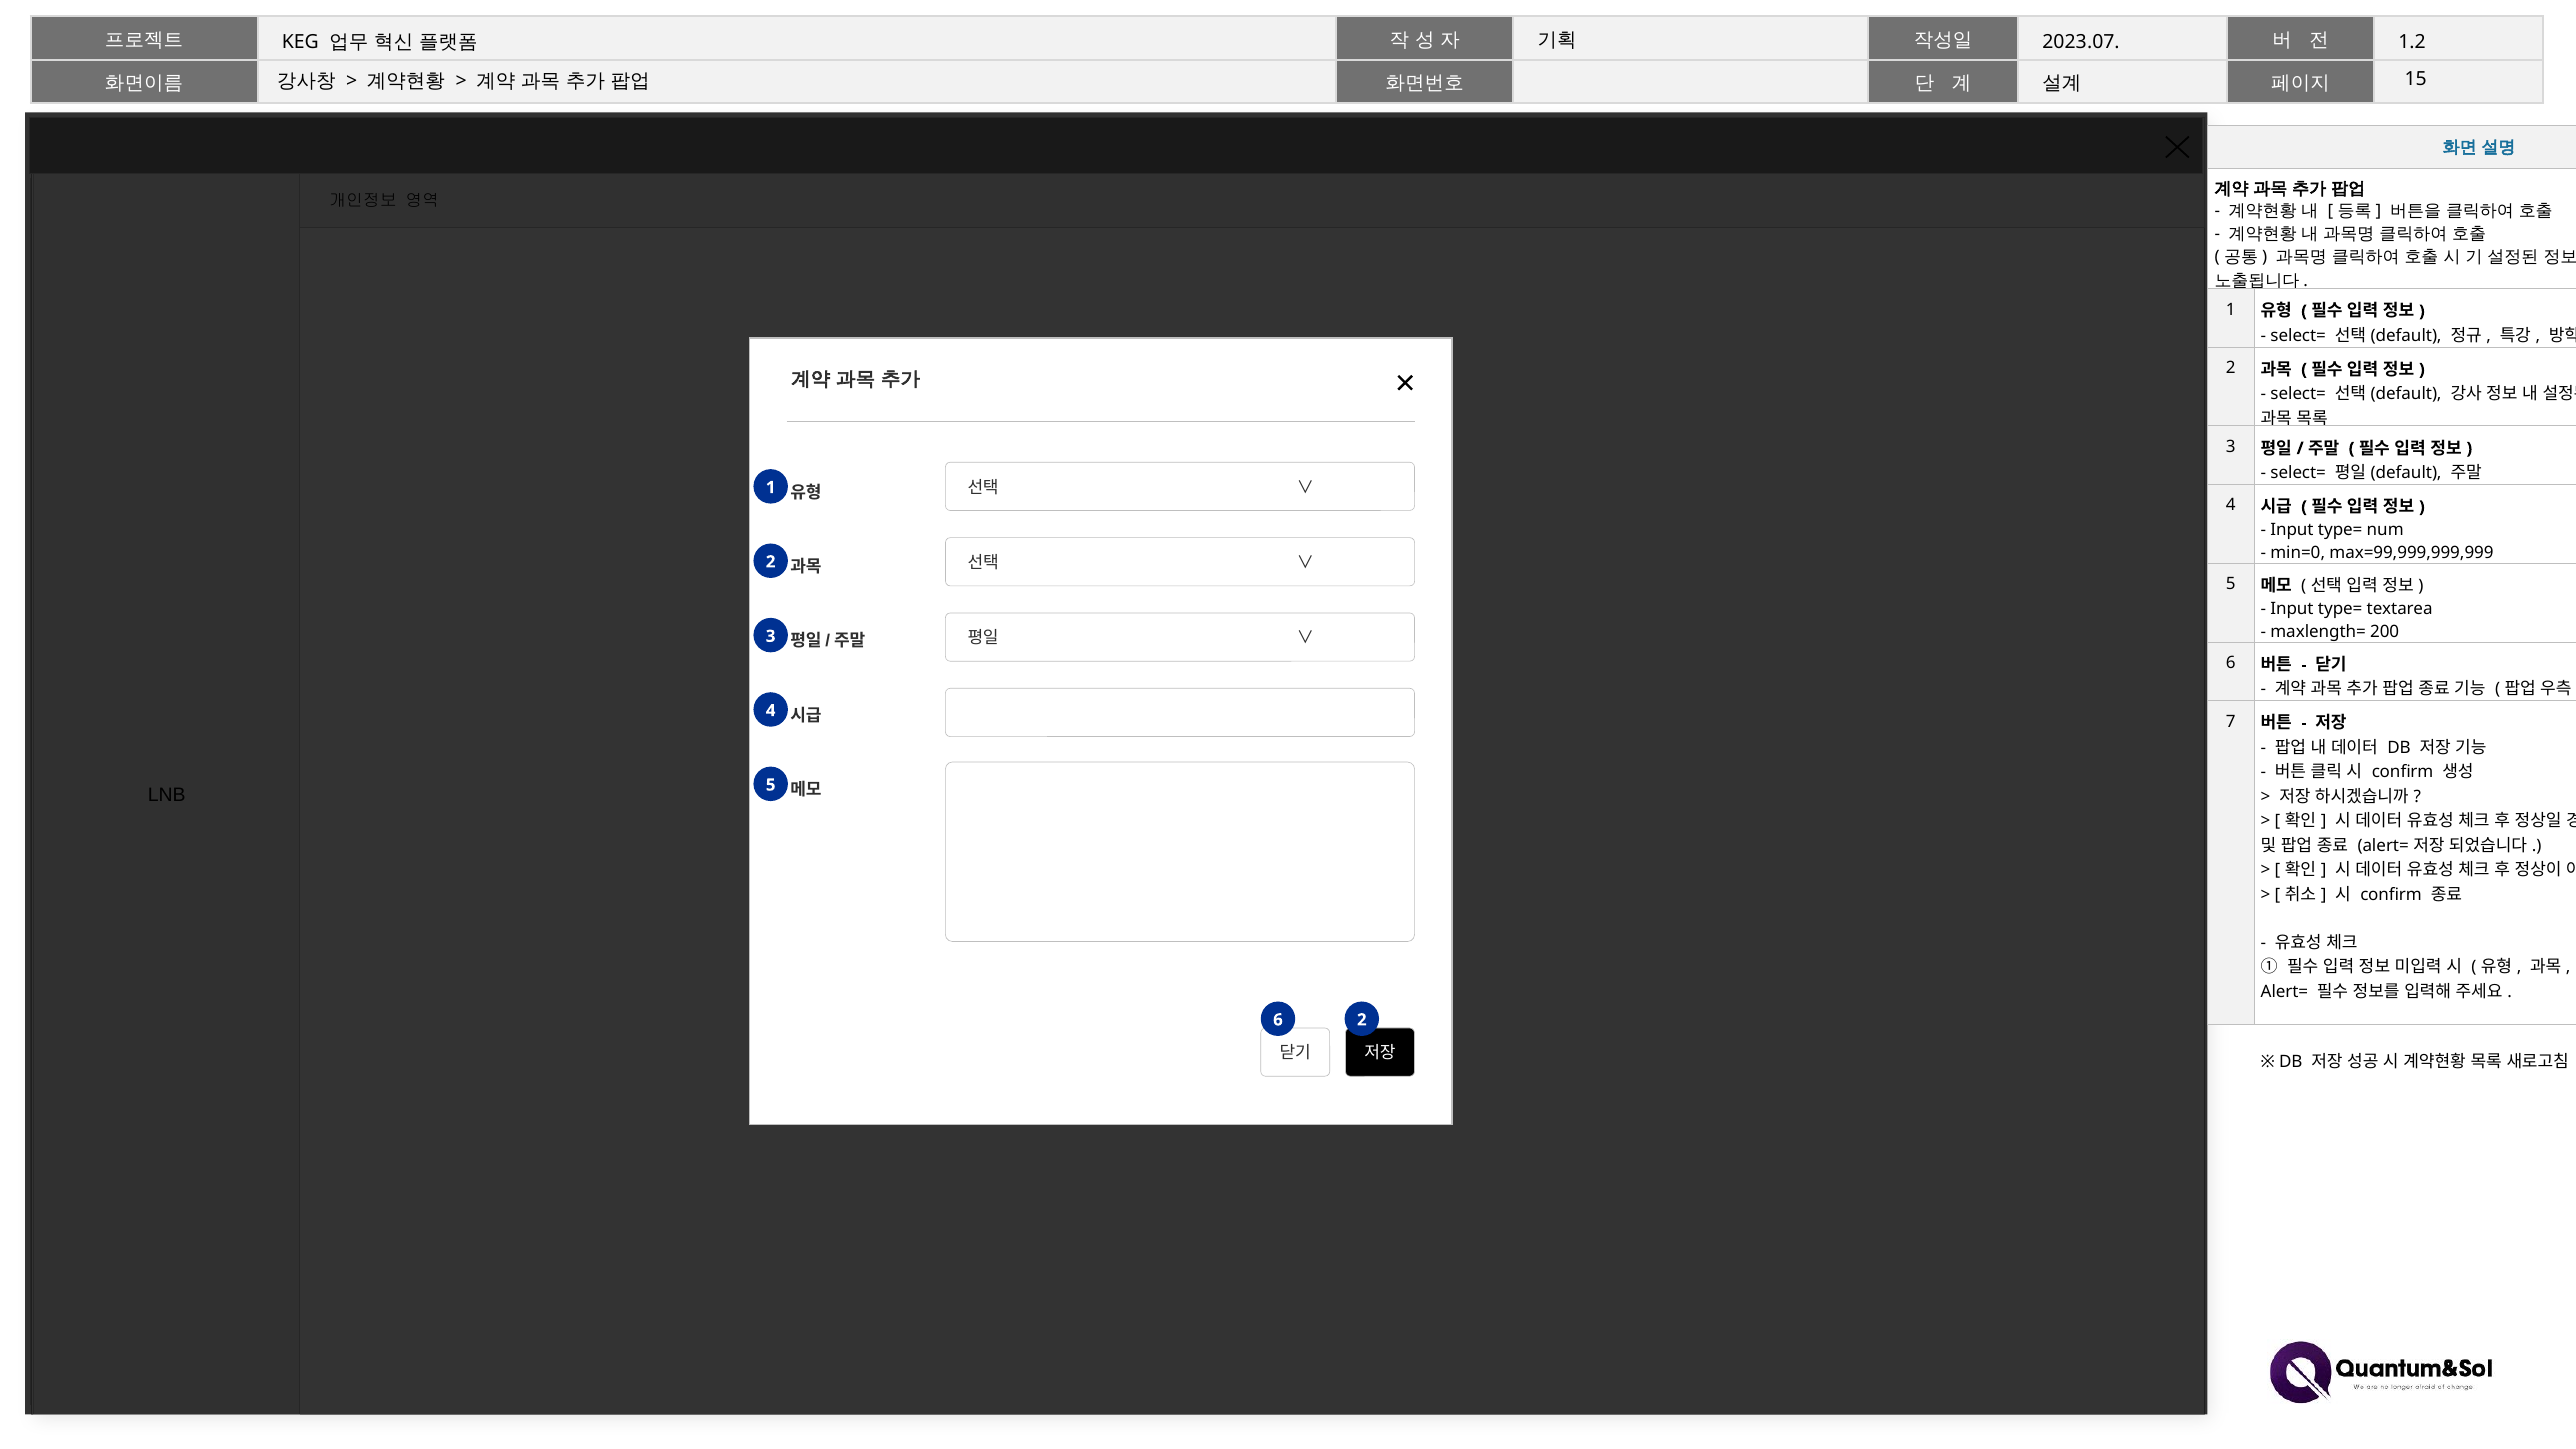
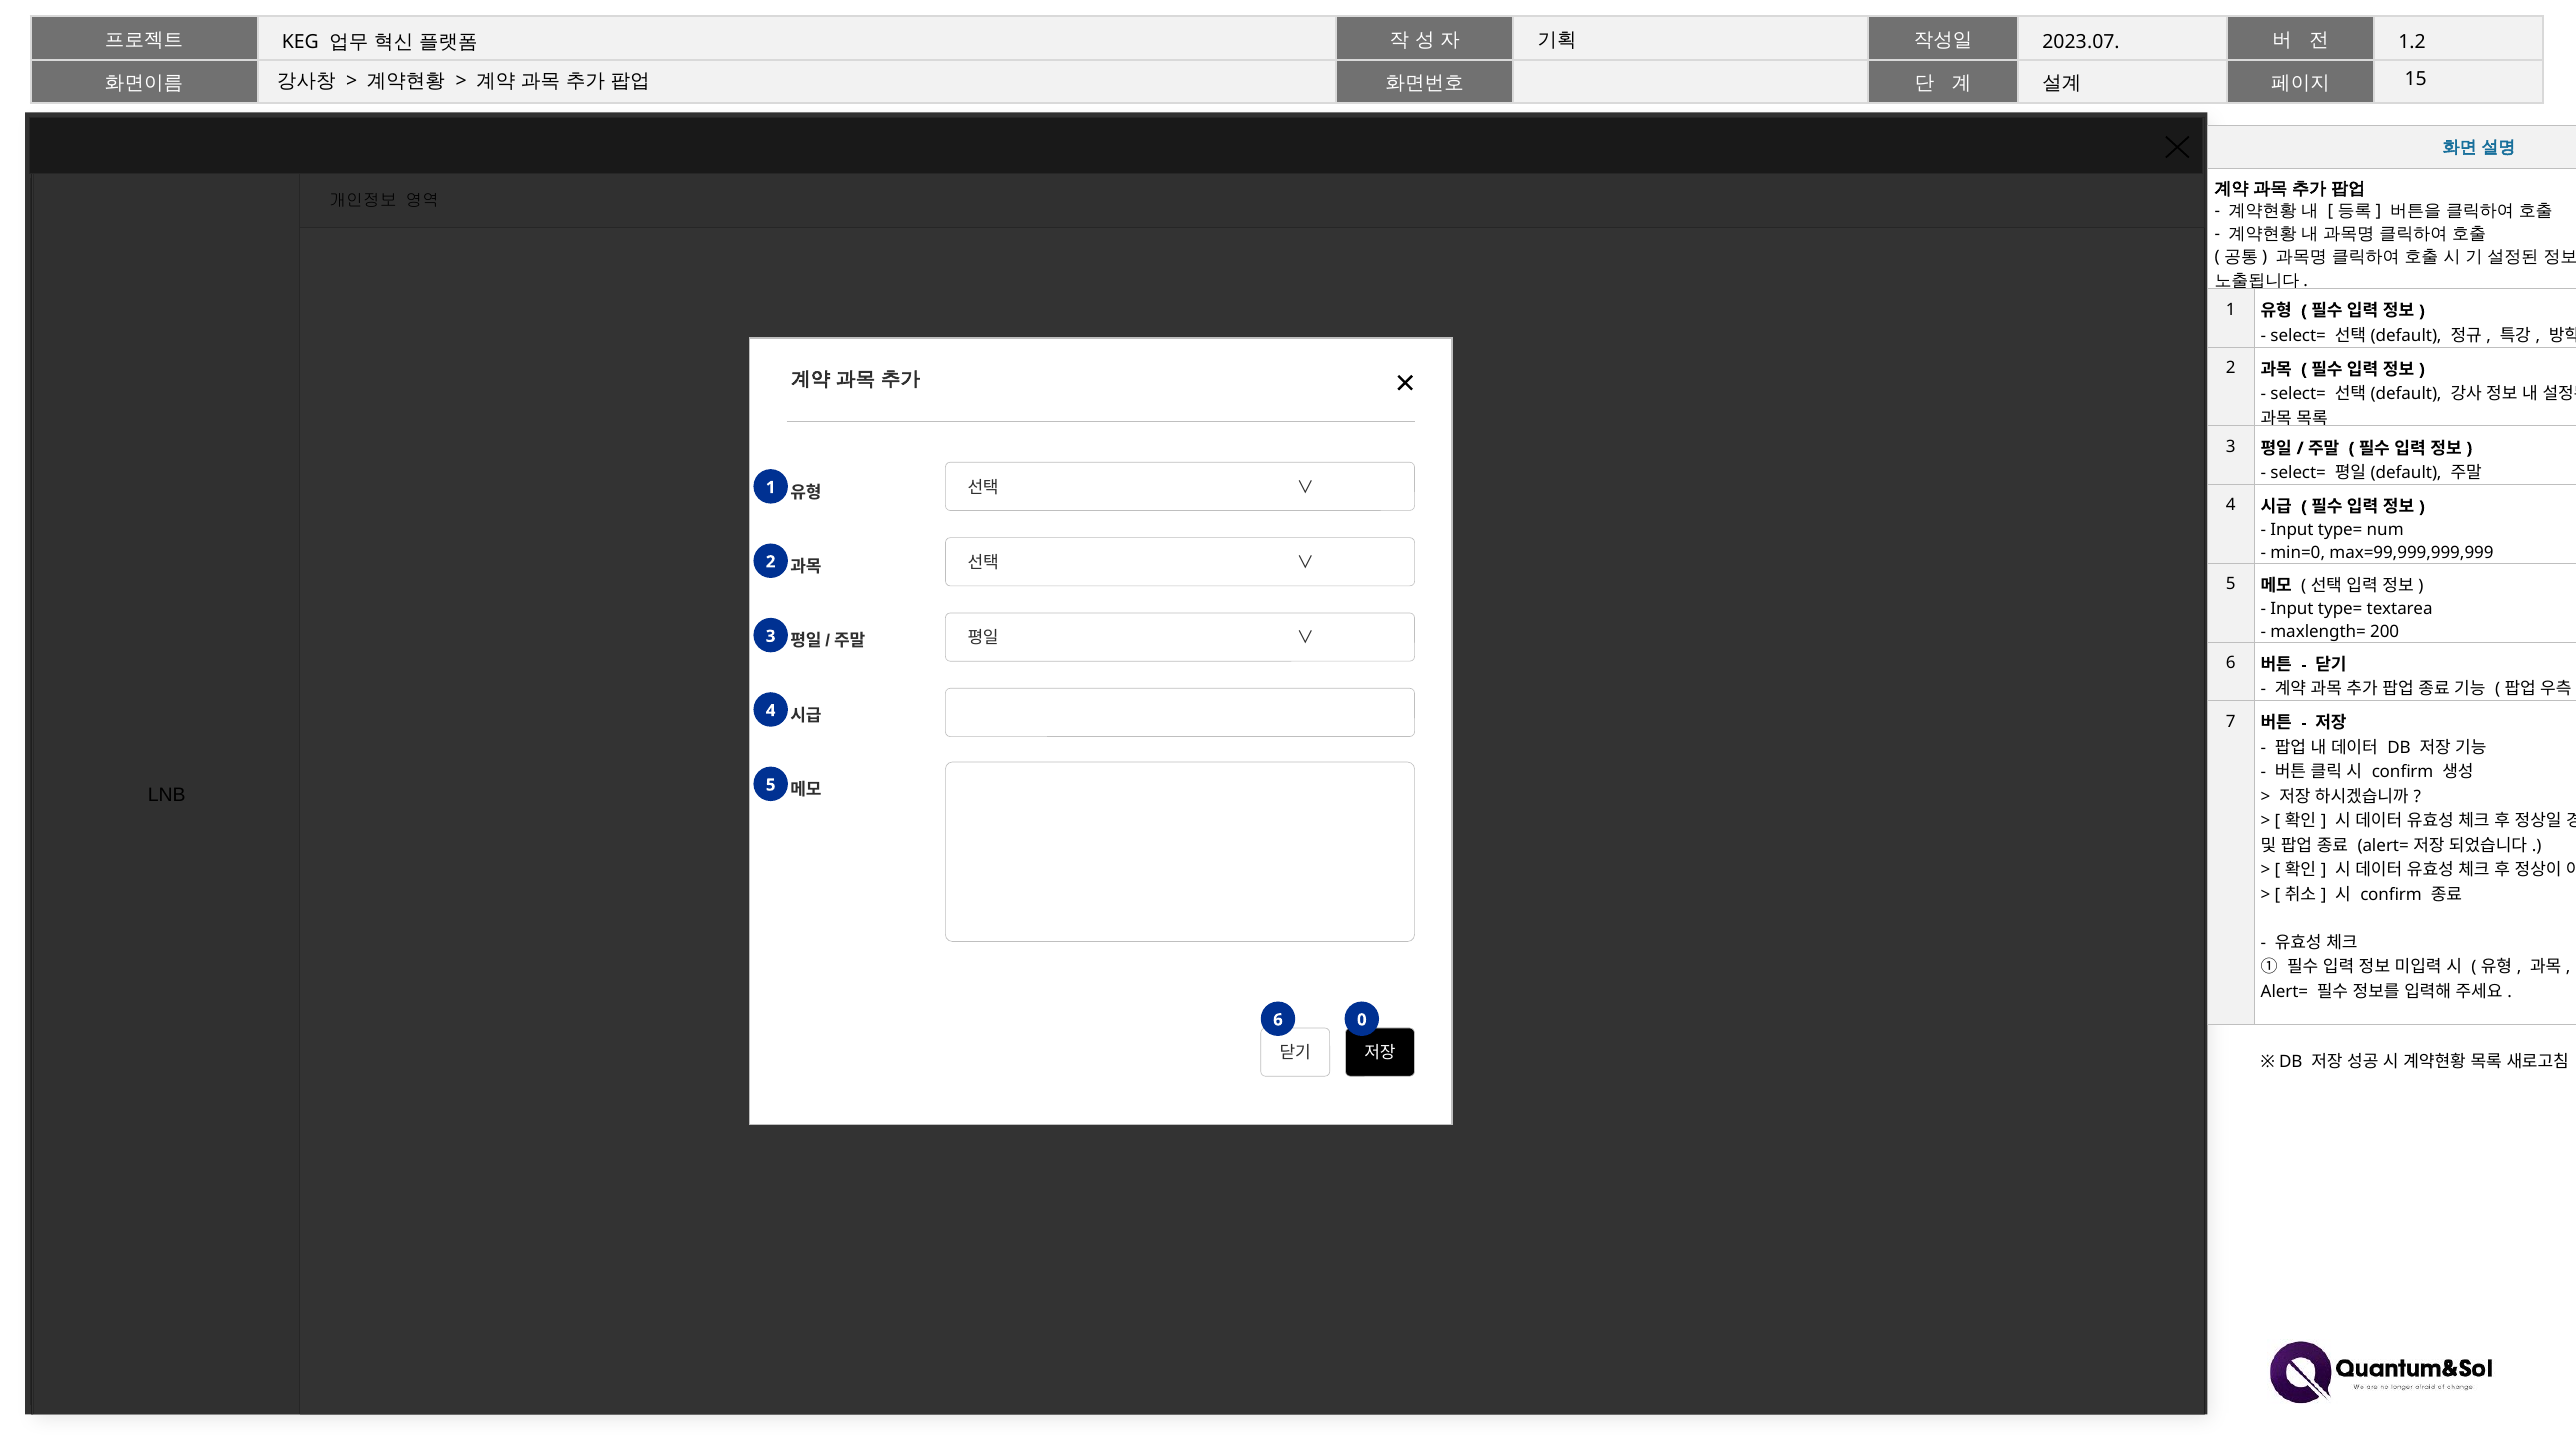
6 2: 2 -> 0 (1362, 1020)
